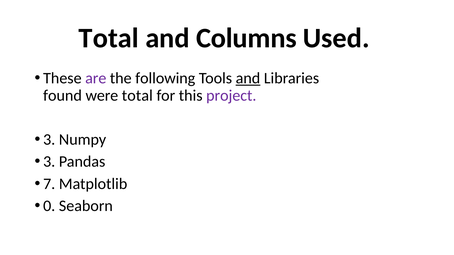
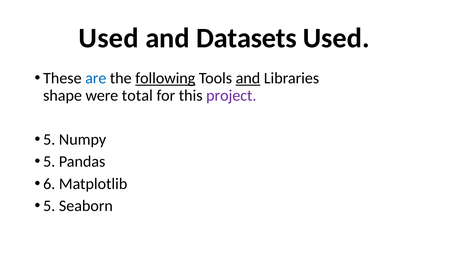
Total: Total -> Used (109, 38)
Columns: Columns -> Datasets (246, 38)
are colour: purple -> blue (96, 78)
following underline: none -> present (165, 78)
found: found -> shape (63, 96)
3: 3 -> 5 (49, 140)
3: 3 -> 5 (49, 162)
7: 7 -> 6 (49, 184)
0: 0 -> 5 (49, 206)
